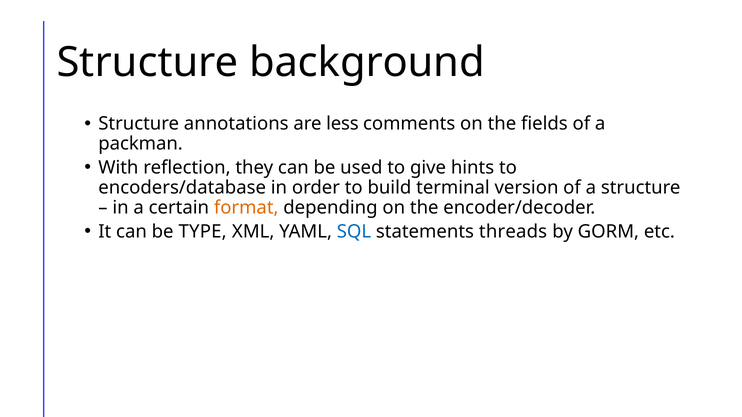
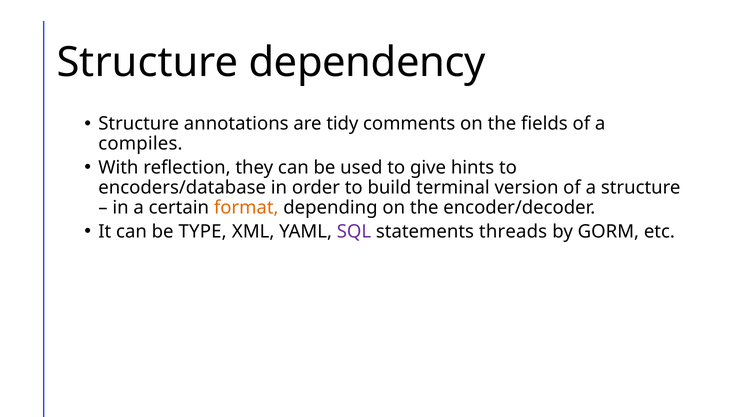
background: background -> dependency (367, 62)
less: less -> tidy (342, 124)
packman: packman -> compiles (140, 144)
SQL colour: blue -> purple (354, 232)
